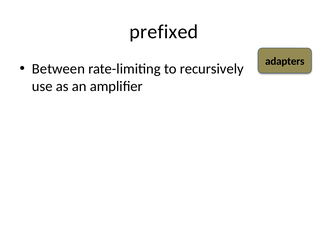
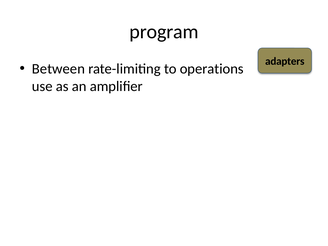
prefixed: prefixed -> program (164, 32)
recursively: recursively -> operations (212, 69)
